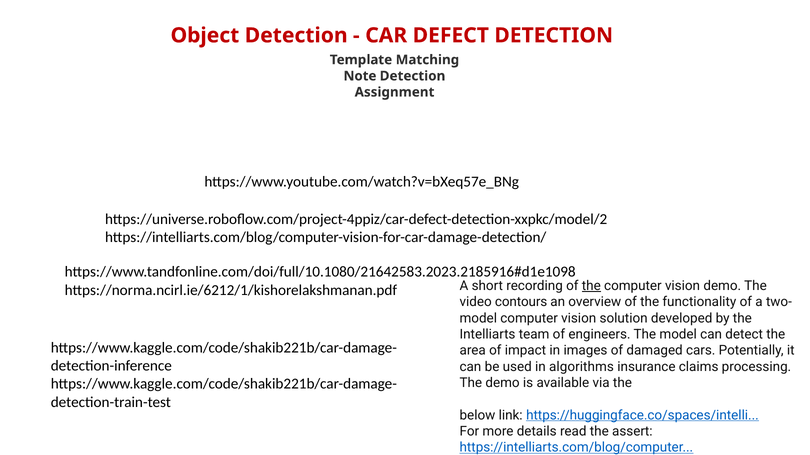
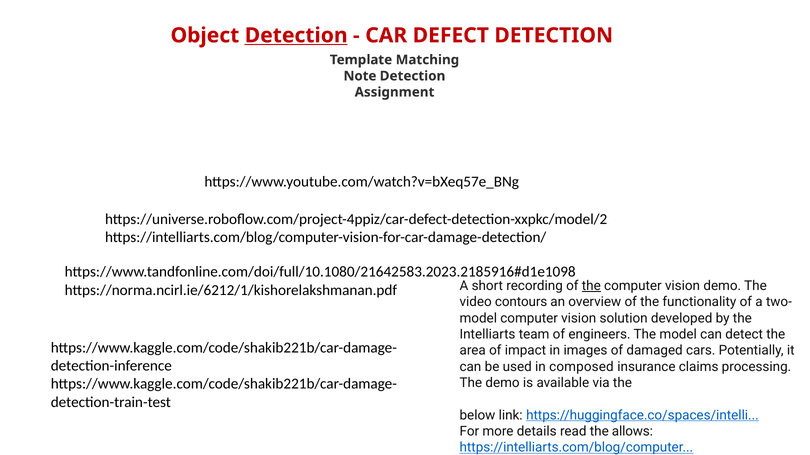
Detection underline: none -> present (296, 35)
algorithms: algorithms -> composed (581, 367)
assert: assert -> allows (632, 432)
